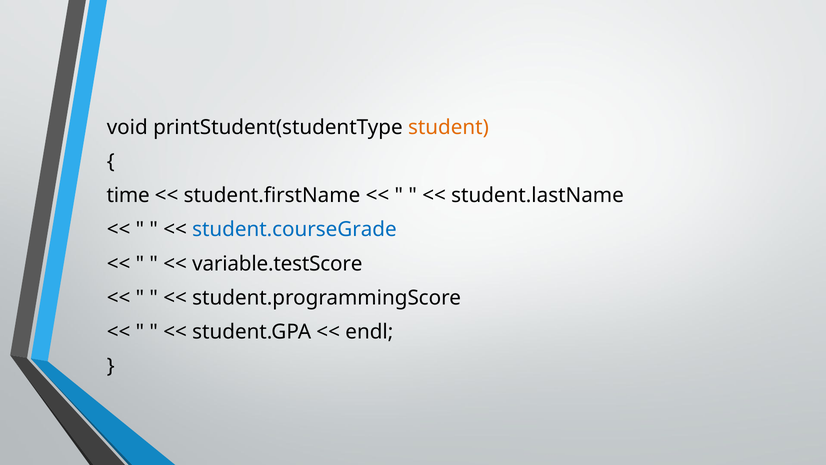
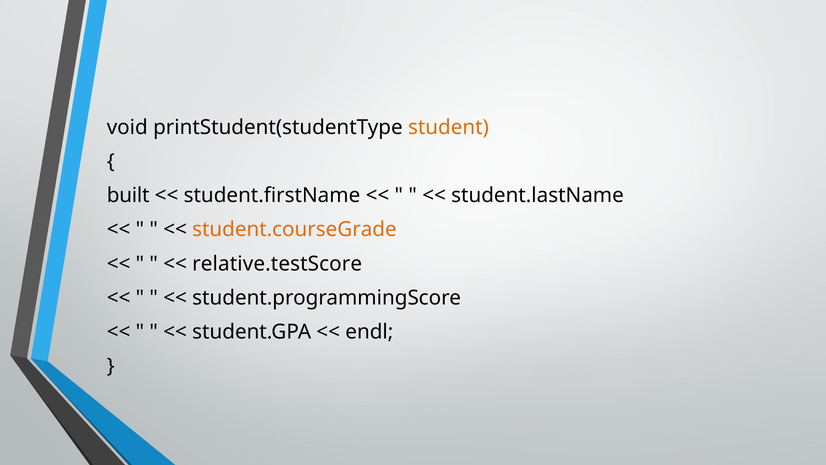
time: time -> built (128, 195)
student.courseGrade colour: blue -> orange (294, 229)
variable.testScore: variable.testScore -> relative.testScore (277, 264)
